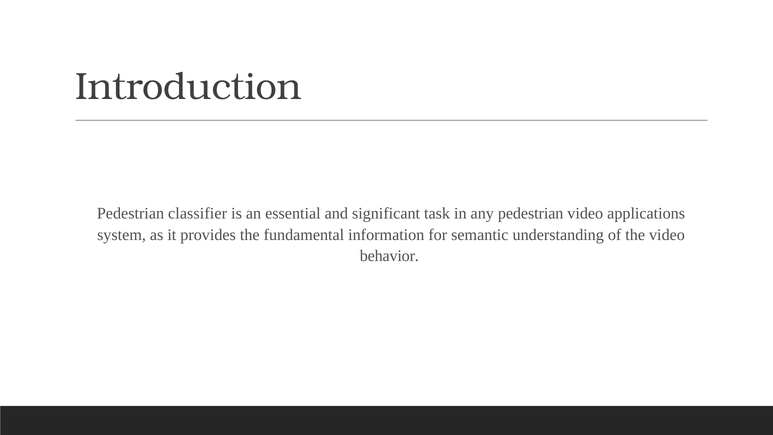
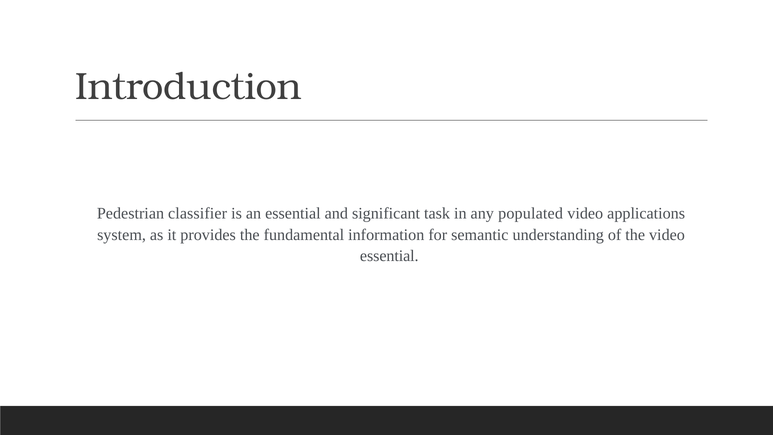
any pedestrian: pedestrian -> populated (531, 213)
behavior: behavior -> essential (389, 256)
